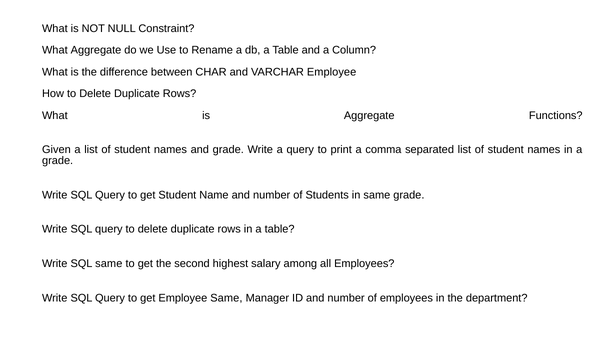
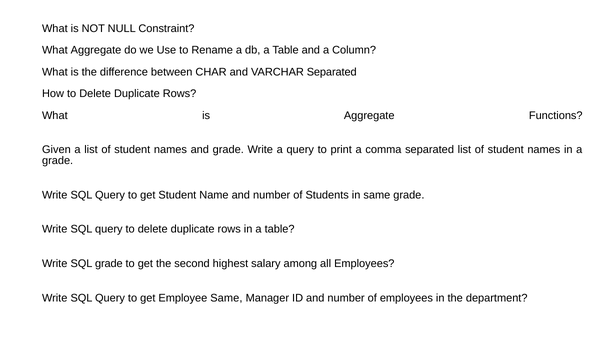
VARCHAR Employee: Employee -> Separated (332, 72)
SQL same: same -> grade (109, 263)
